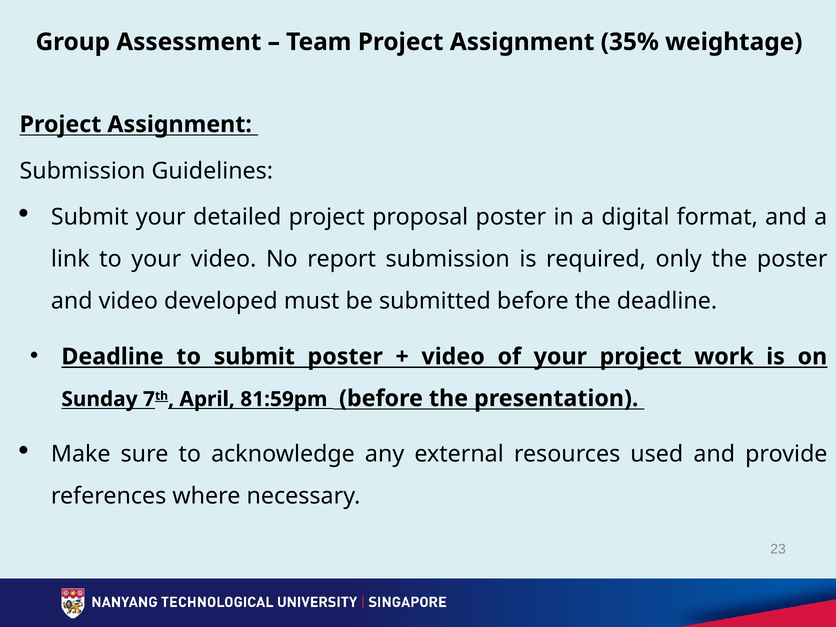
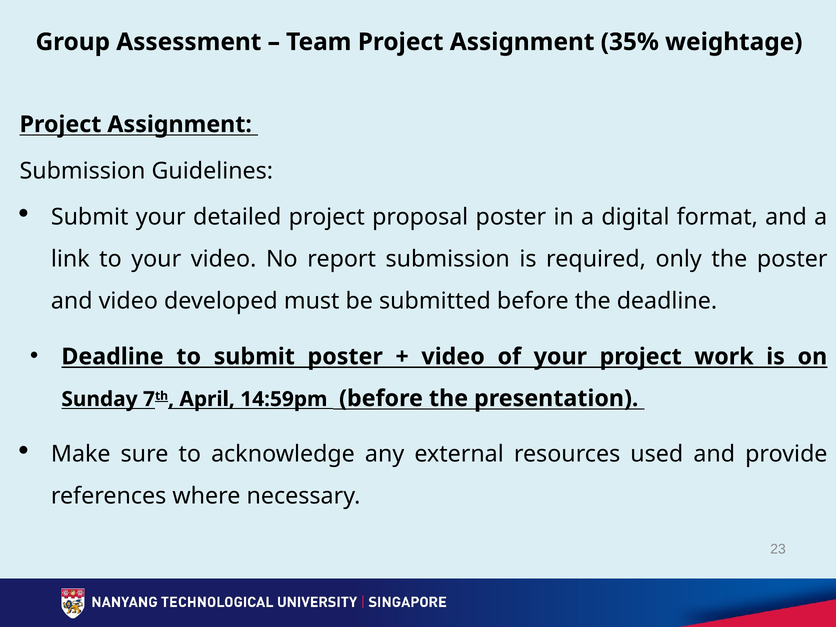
81:59pm: 81:59pm -> 14:59pm (284, 399)
